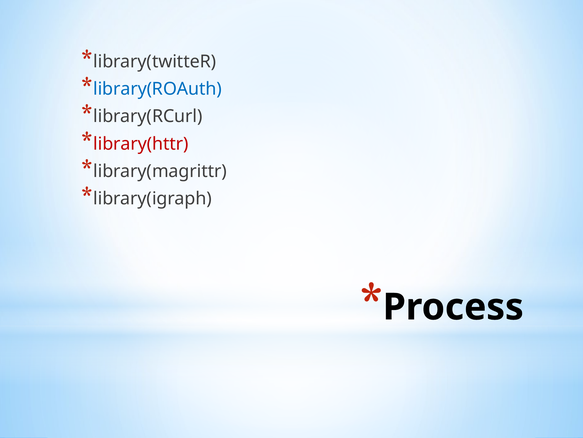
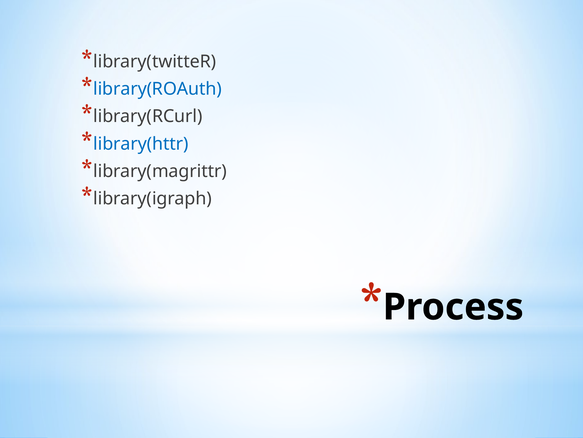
library(httr colour: red -> blue (141, 144)
